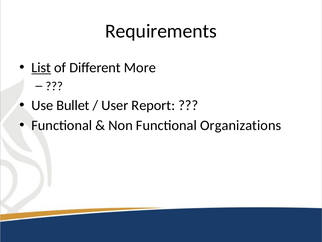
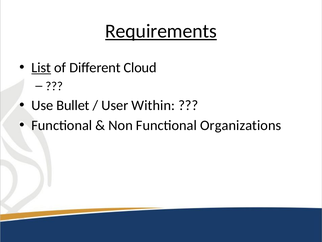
Requirements underline: none -> present (161, 31)
More: More -> Cloud (140, 68)
Report: Report -> Within (153, 105)
